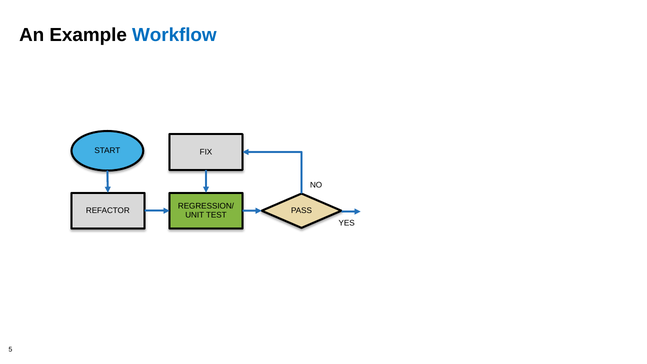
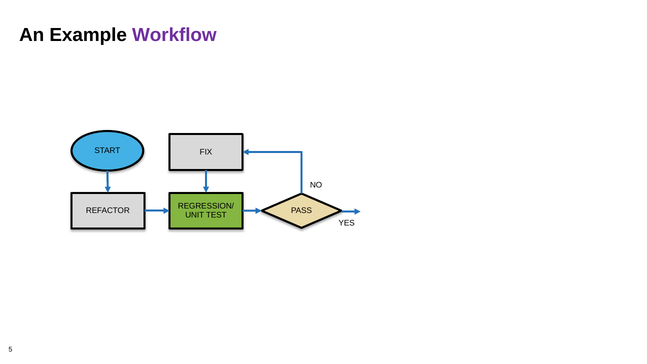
Workflow colour: blue -> purple (174, 35)
